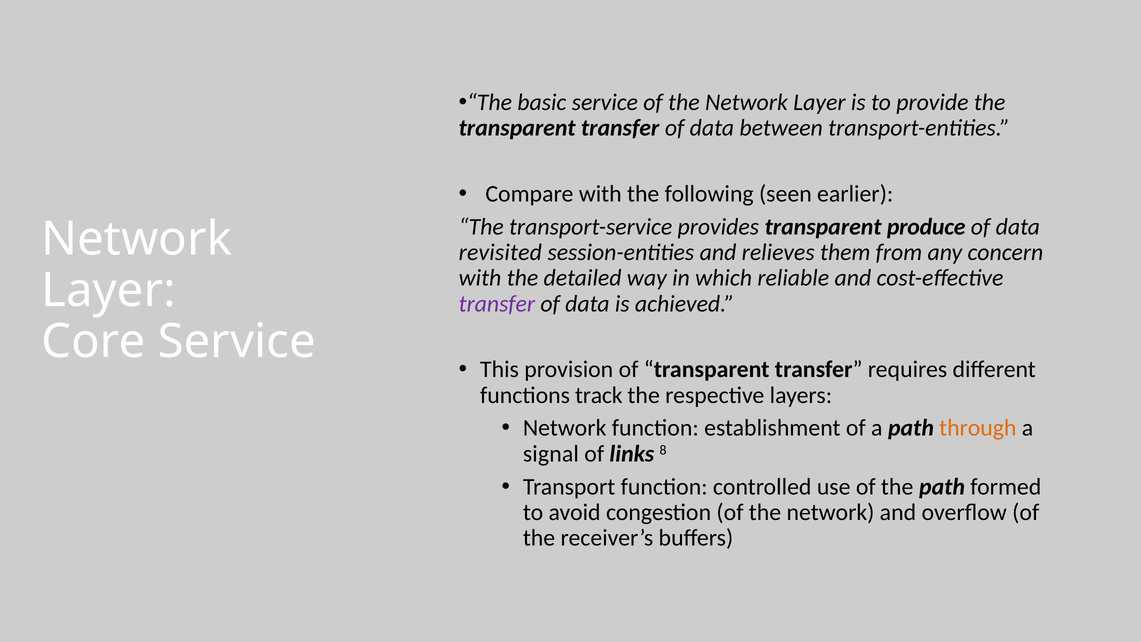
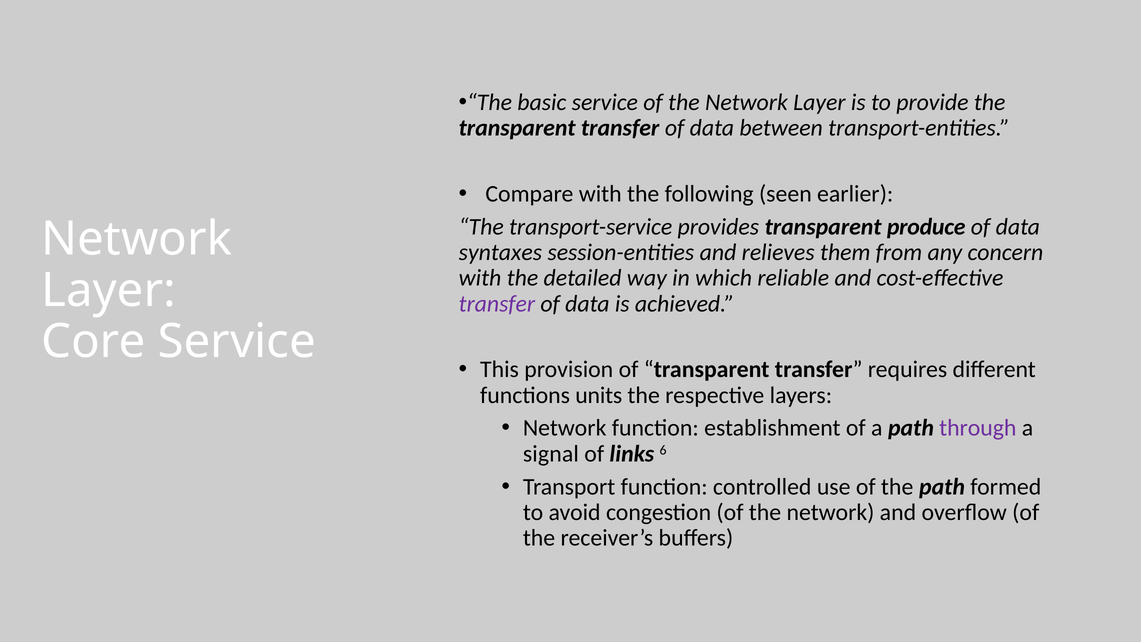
revisited: revisited -> syntaxes (500, 252)
track: track -> units (599, 395)
through colour: orange -> purple (978, 428)
8: 8 -> 6 (663, 450)
